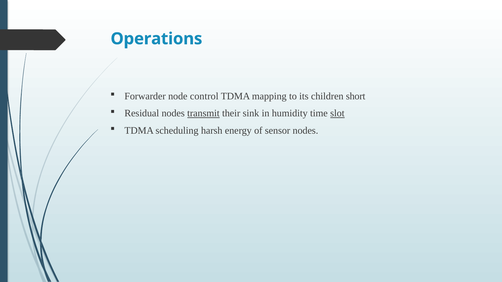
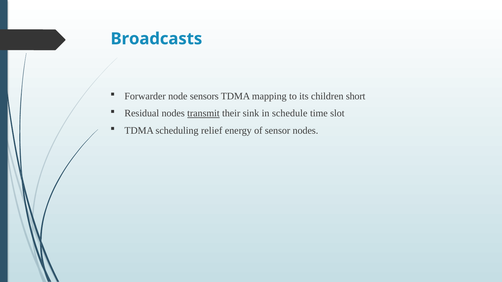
Operations: Operations -> Broadcasts (156, 39)
control: control -> sensors (204, 96)
humidity: humidity -> schedule (290, 114)
slot underline: present -> none (337, 114)
harsh: harsh -> relief (212, 131)
